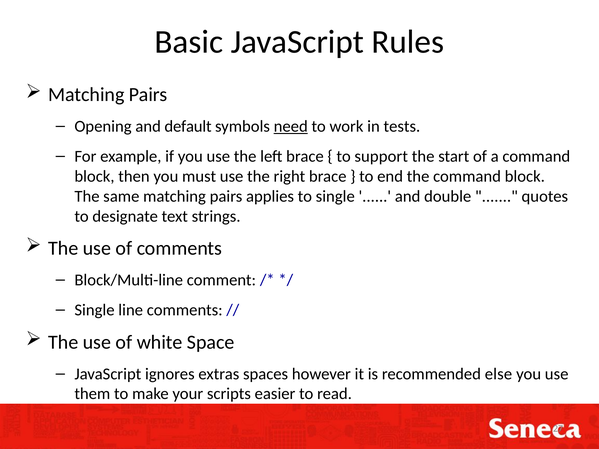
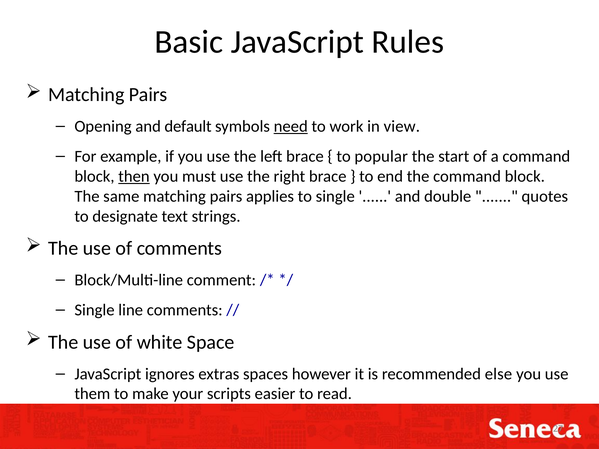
tests: tests -> view (402, 126)
support: support -> popular (381, 156)
then underline: none -> present (134, 176)
